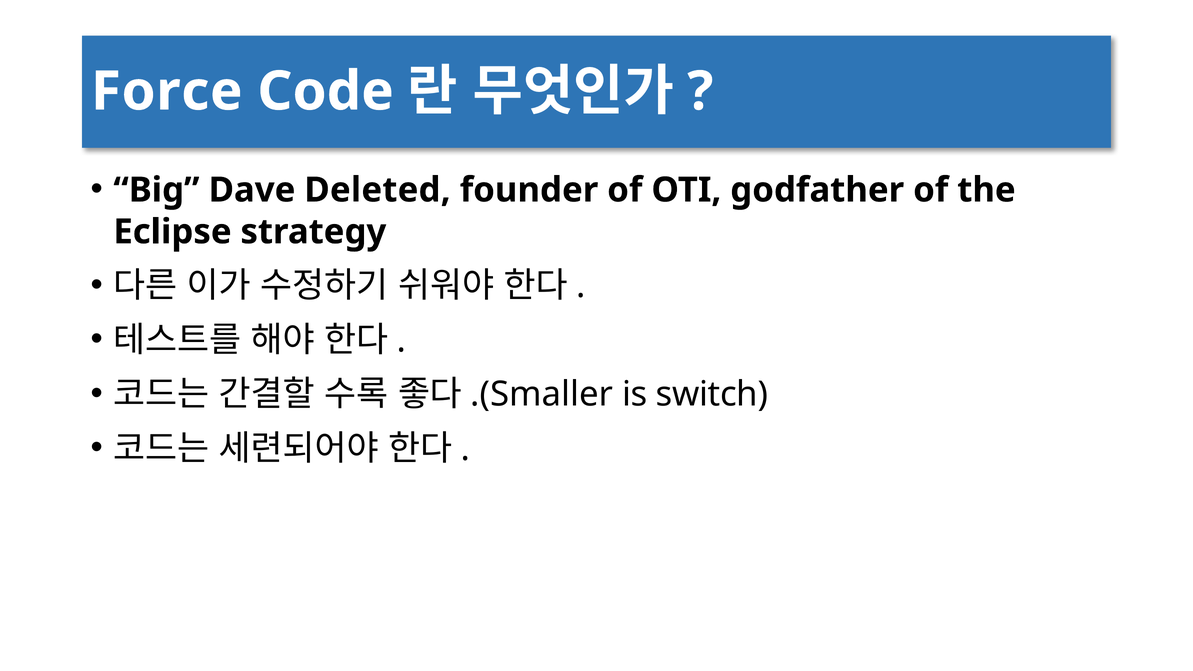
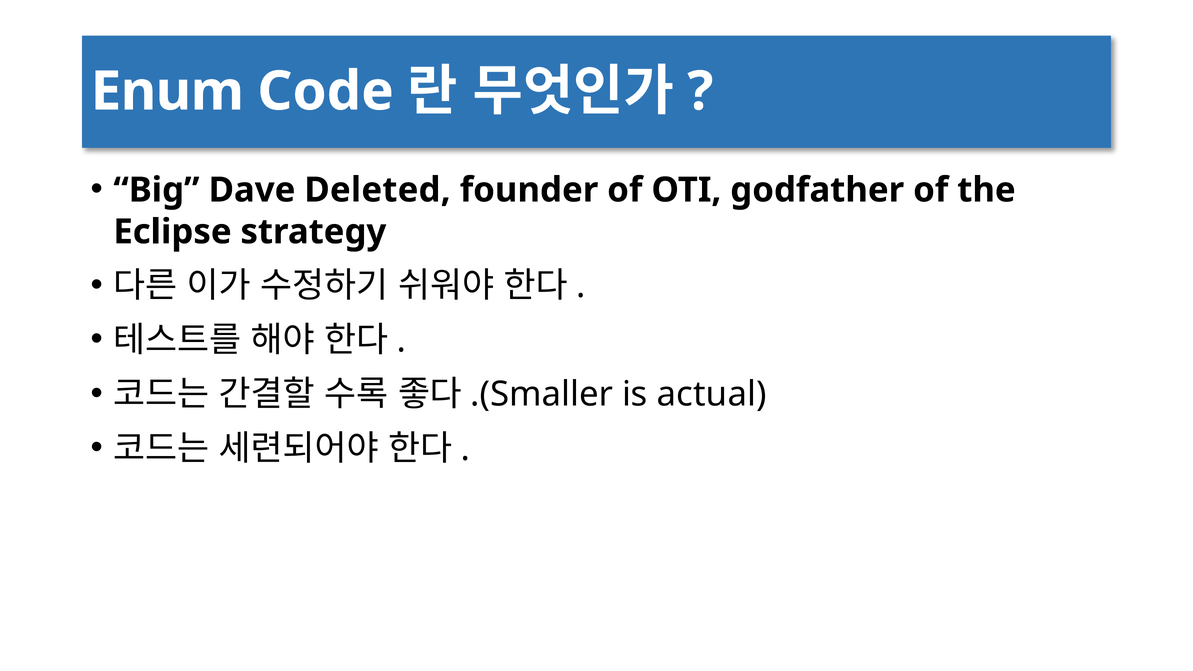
Force: Force -> Enum (167, 91)
switch: switch -> actual (712, 394)
